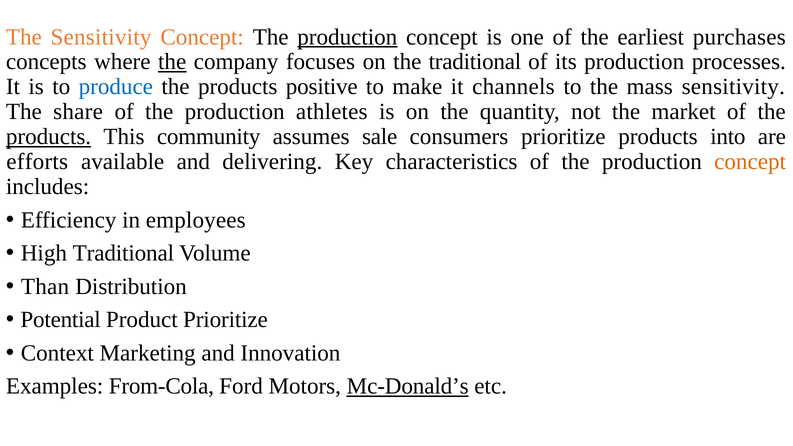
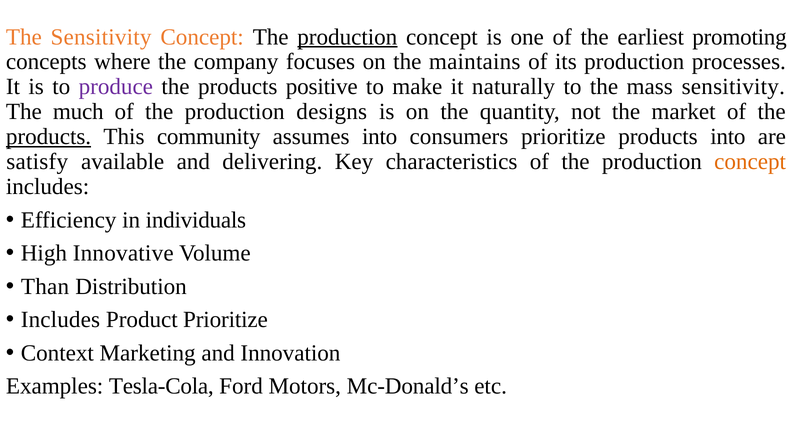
purchases: purchases -> promoting (740, 37)
the underline: present -> none (172, 62)
the traditional: traditional -> maintains (475, 62)
produce colour: blue -> purple (116, 87)
channels: channels -> naturally (513, 87)
share: share -> much (78, 112)
athletes: athletes -> designs (332, 112)
assumes sale: sale -> into (380, 137)
efforts: efforts -> satisfy (37, 162)
employees: employees -> individuals (196, 220)
High Traditional: Traditional -> Innovative (123, 253)
Potential: Potential -> Includes (60, 320)
From-Cola: From-Cola -> Tesla-Cola (161, 386)
Mc-Donald’s underline: present -> none (408, 386)
